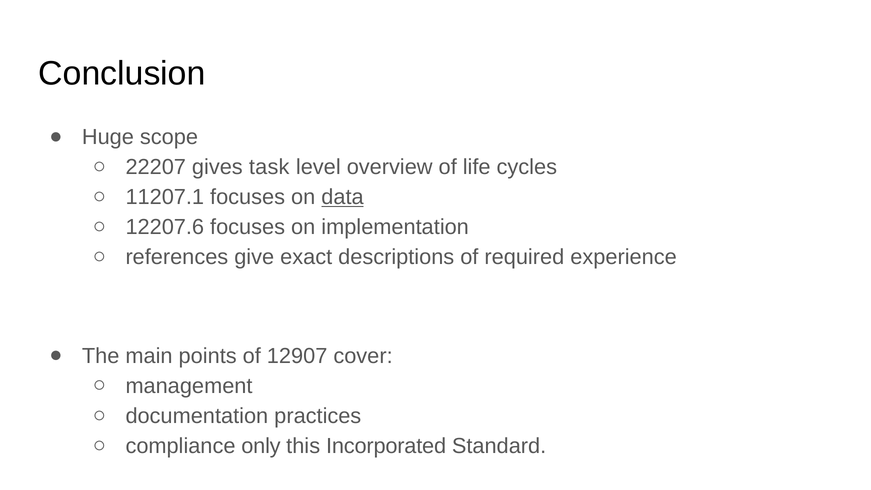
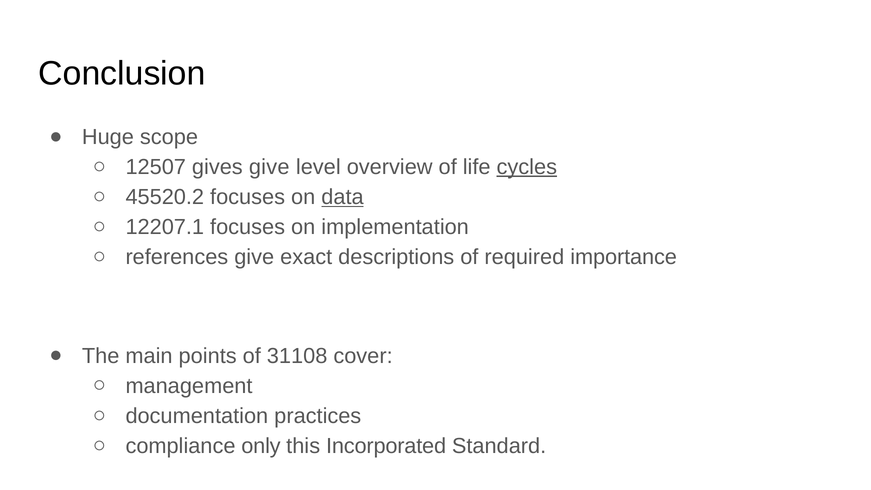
22207: 22207 -> 12507 (156, 167)
gives task: task -> give (269, 167)
cycles underline: none -> present (527, 167)
11207.1: 11207.1 -> 45520.2 (165, 197)
12207.6: 12207.6 -> 12207.1 (165, 227)
experience: experience -> importance (624, 257)
12907: 12907 -> 31108 (297, 356)
